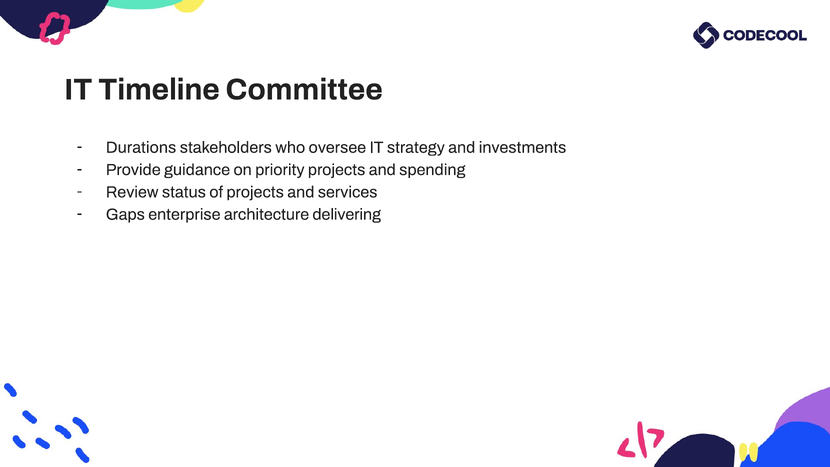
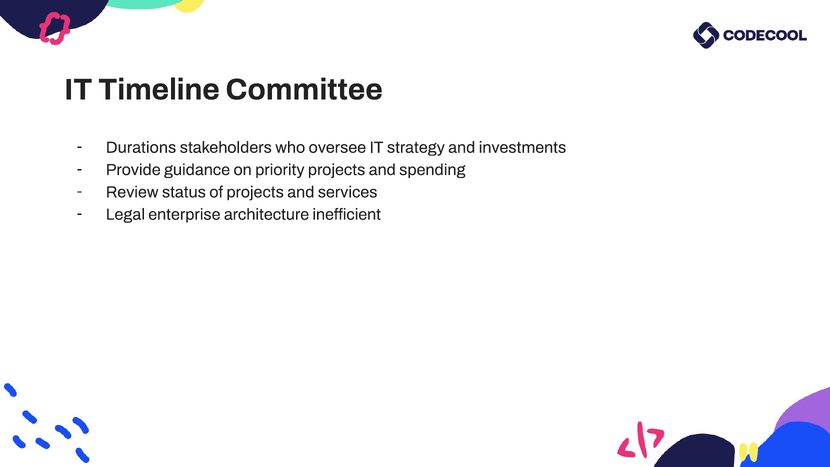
Gaps: Gaps -> Legal (125, 214)
delivering: delivering -> inefficient (347, 214)
